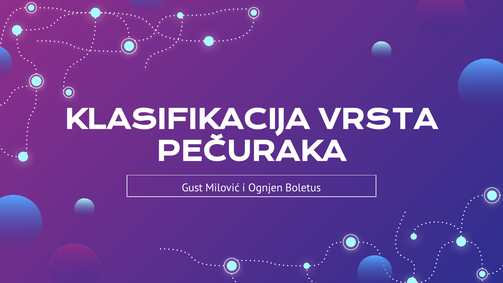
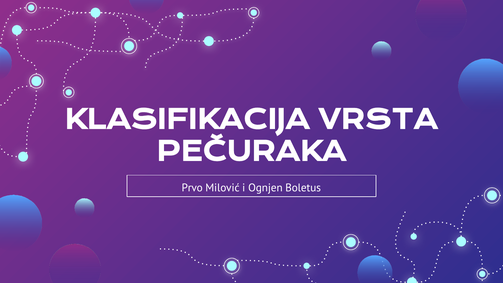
Gust: Gust -> Prvo (192, 188)
